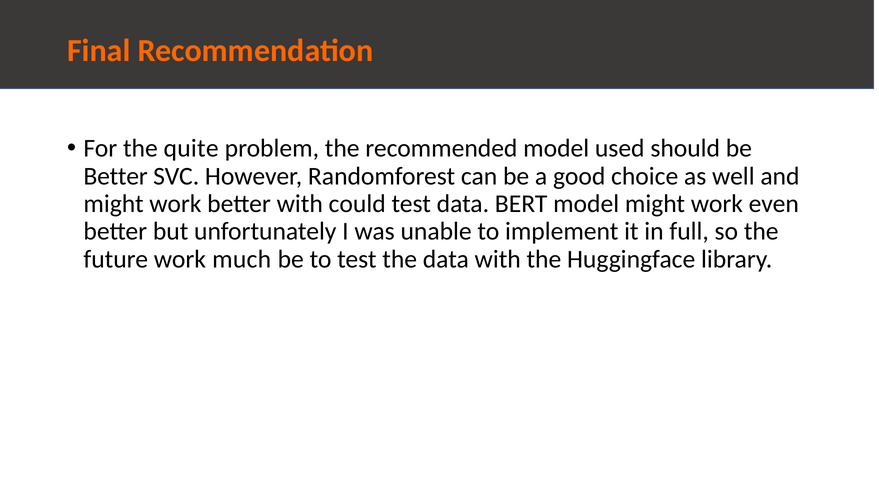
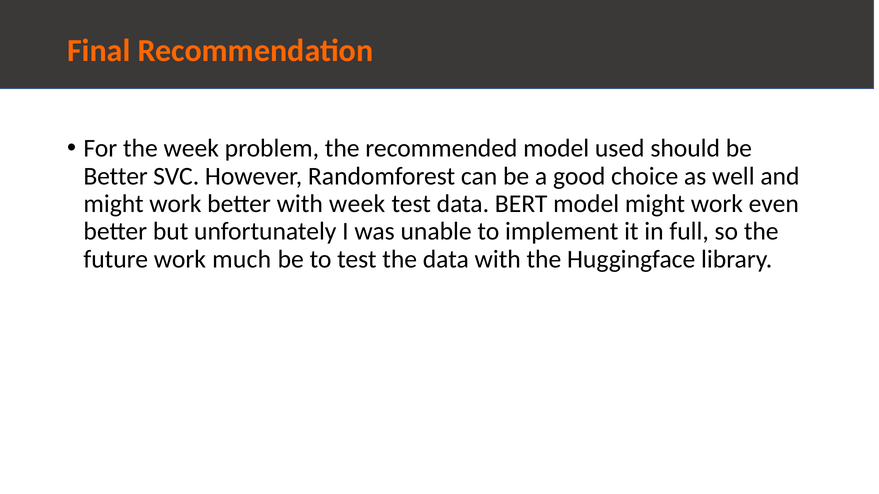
the quite: quite -> week (191, 149)
with could: could -> week (357, 204)
